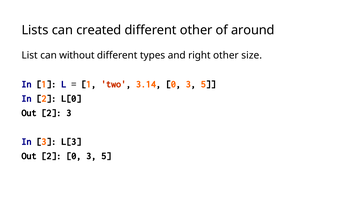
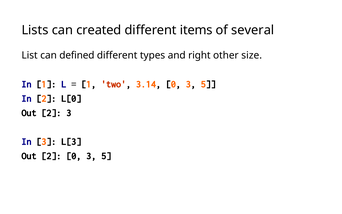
different other: other -> items (196, 30)
around: around -> several (253, 30)
without: without -> defined (77, 55)
